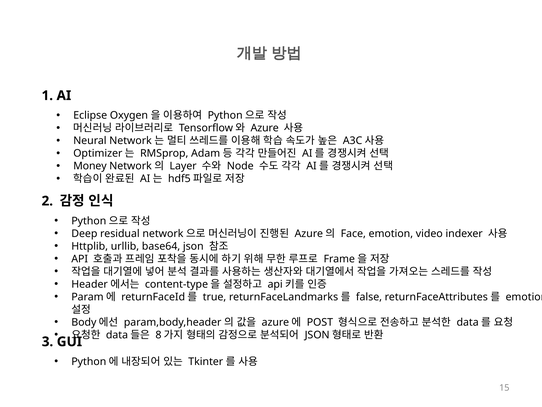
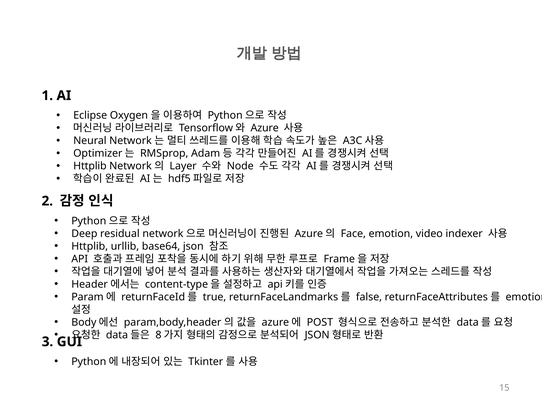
Money: Money -> Httplib (90, 166)
